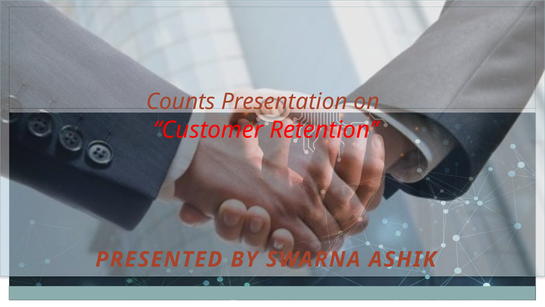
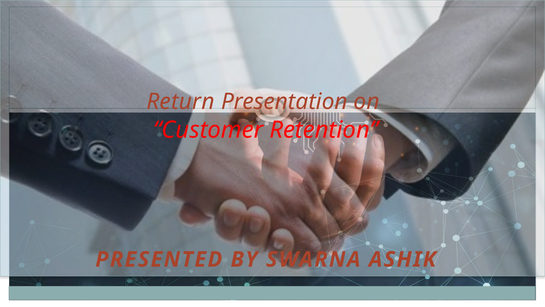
Counts: Counts -> Return (181, 102)
